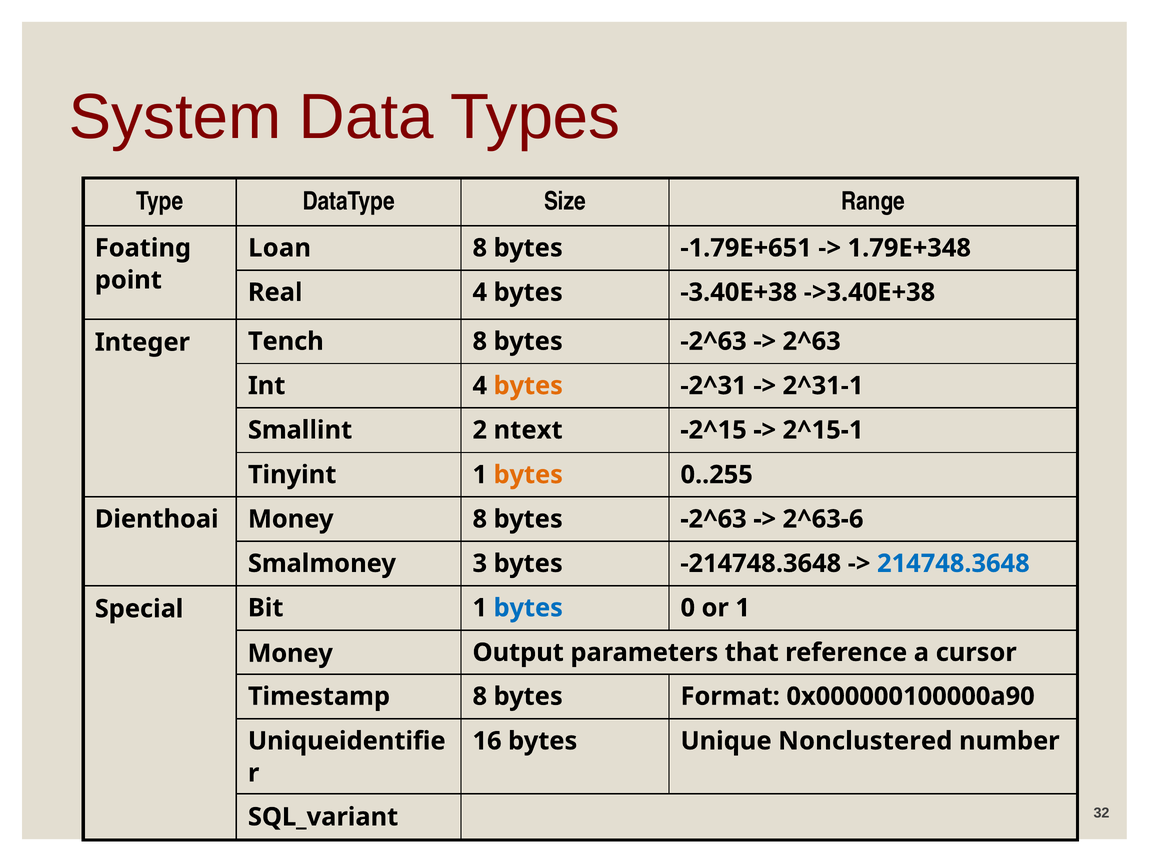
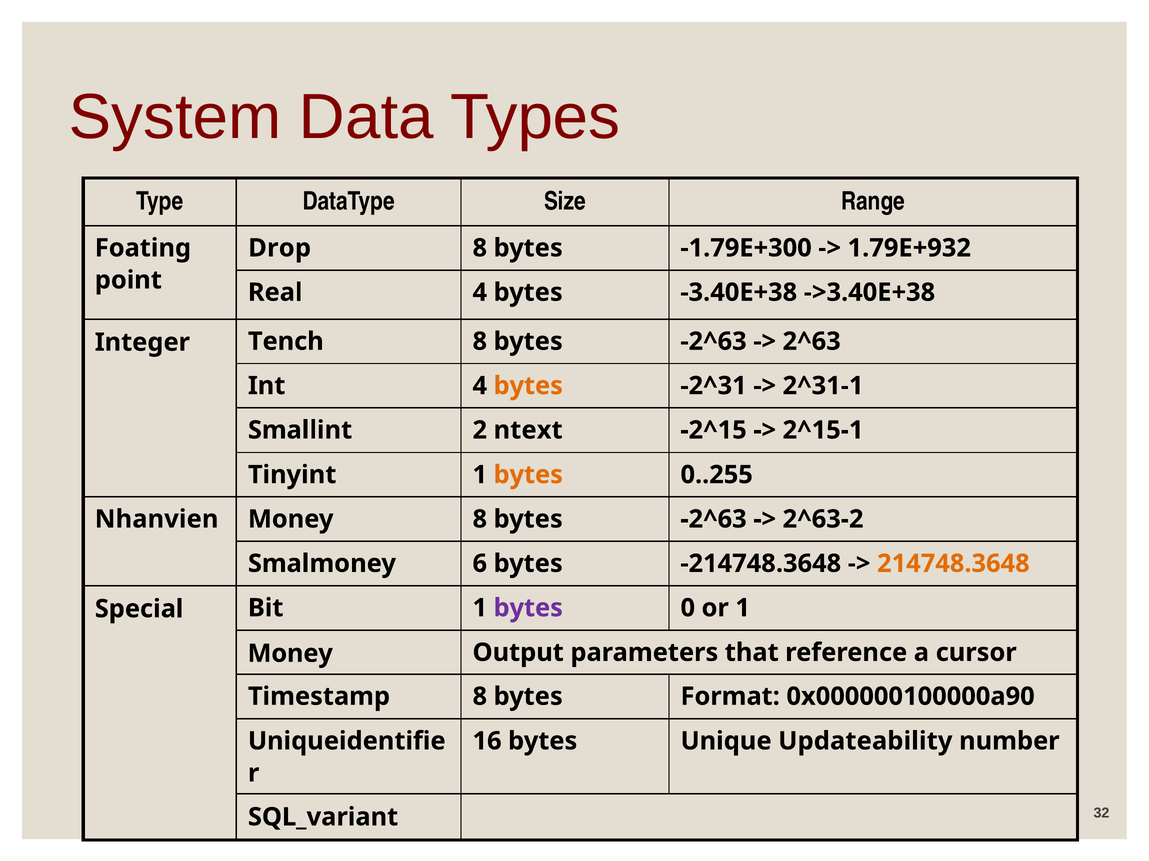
Loan: Loan -> Drop (280, 248)
-1.79E+651: -1.79E+651 -> -1.79E+300 (746, 248)
1.79E+348: 1.79E+348 -> 1.79E+932 (909, 248)
Dienthoai: Dienthoai -> Nhanvien (157, 520)
2^63-6: 2^63-6 -> 2^63-2 (823, 520)
3: 3 -> 6 (480, 564)
214748.3648 colour: blue -> orange (953, 564)
bytes colour: blue -> purple (528, 608)
Nonclustered: Nonclustered -> Updateability (865, 742)
